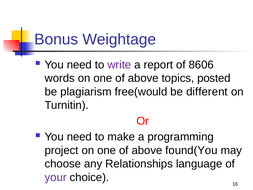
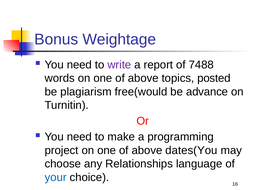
8606: 8606 -> 7488 (201, 65)
different: different -> advance (207, 92)
found(You: found(You -> dates(You (191, 150)
your colour: purple -> blue (56, 177)
